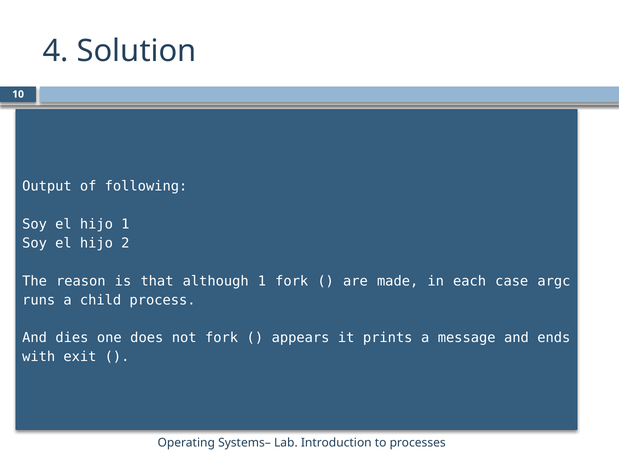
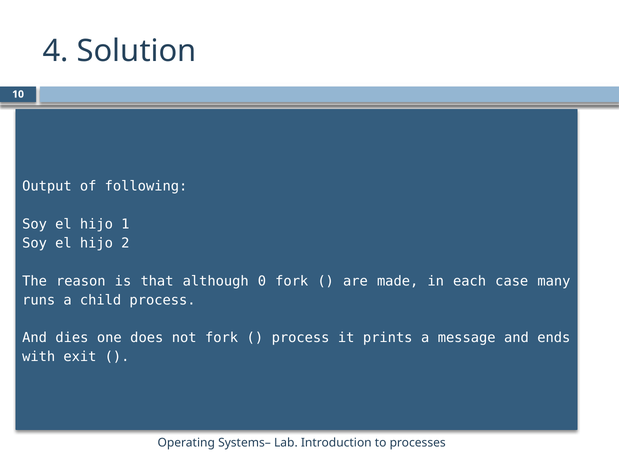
although 1: 1 -> 0 (262, 281)
argc: argc -> many (554, 281)
appears: appears -> process (301, 338)
